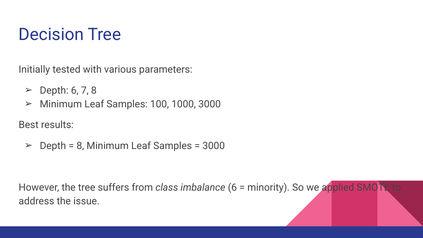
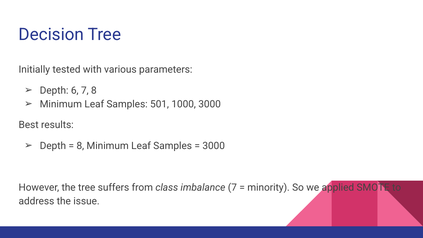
100: 100 -> 501 (160, 104)
imbalance 6: 6 -> 7 (232, 187)
